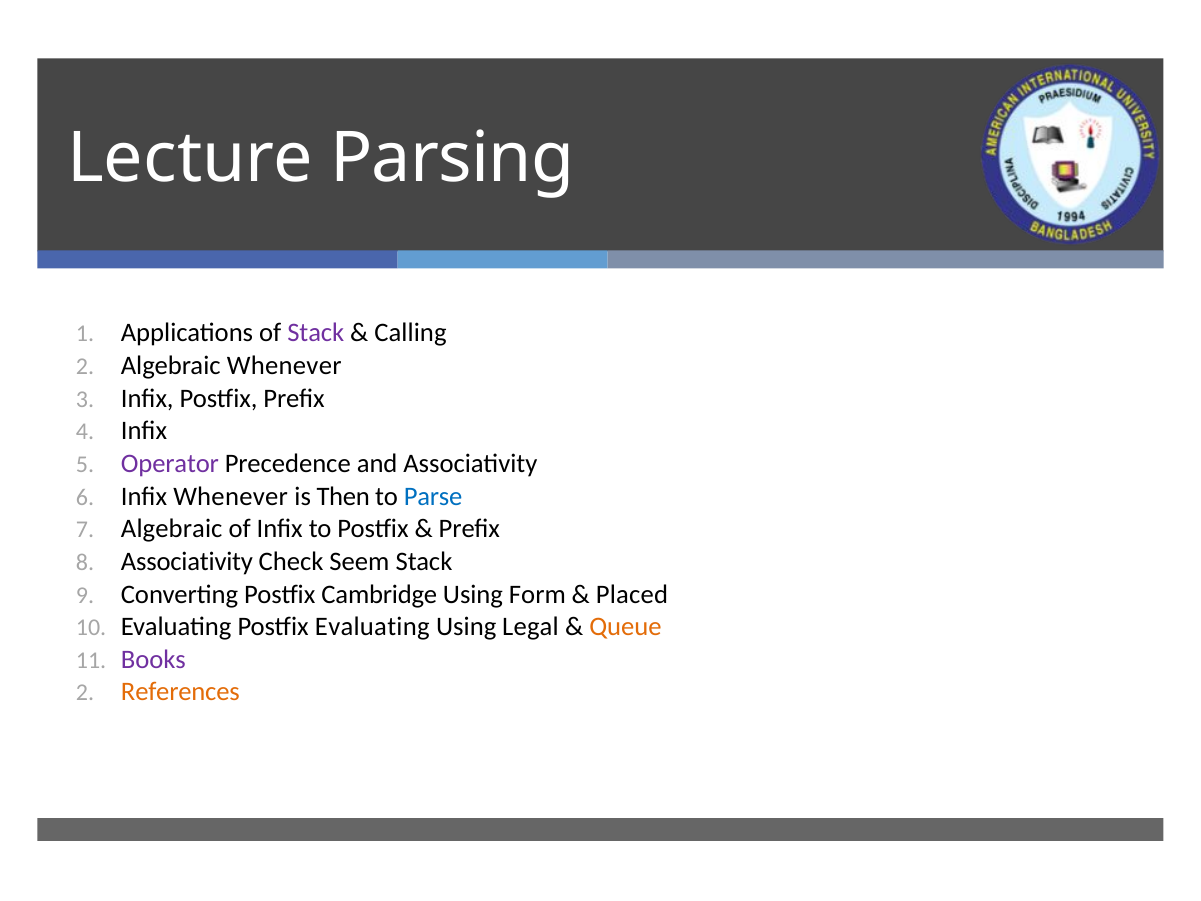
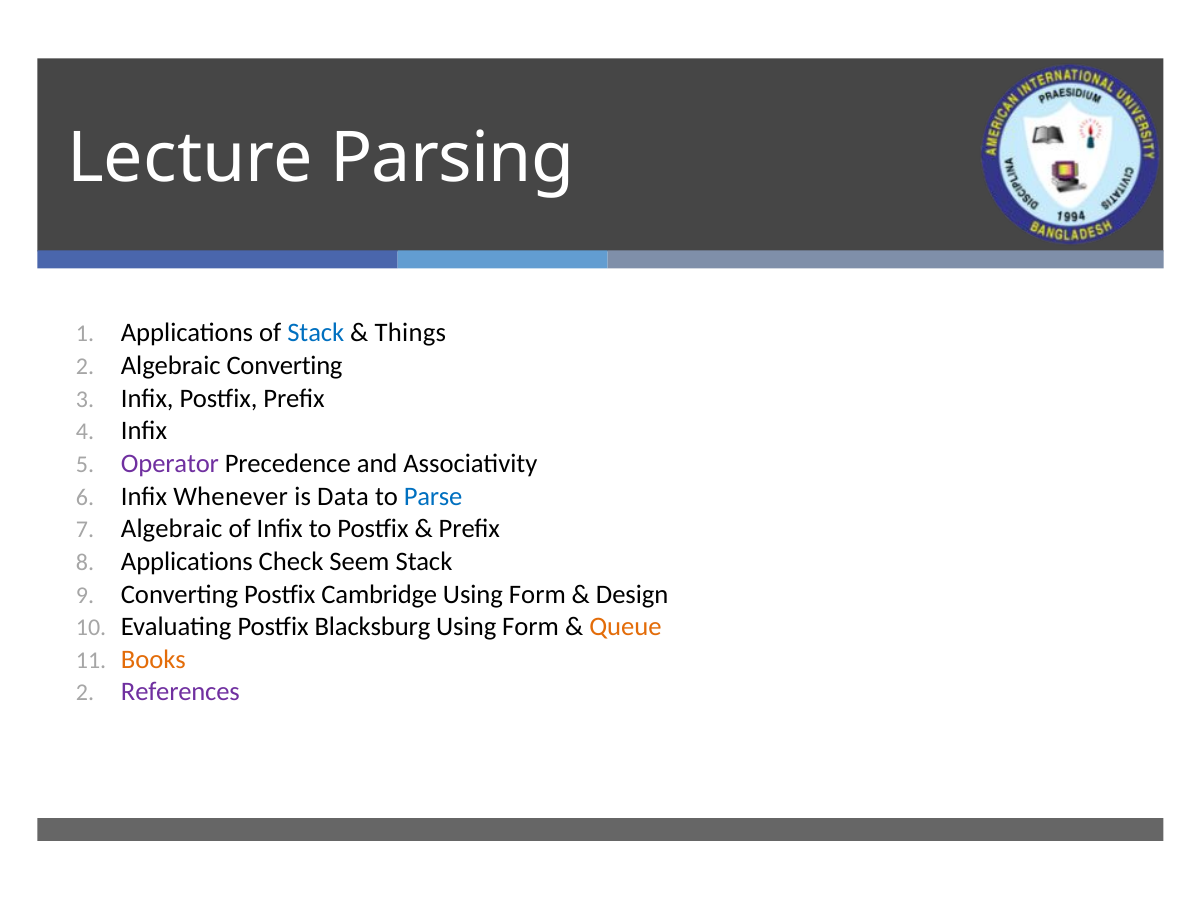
Stack colour: purple -> blue (316, 333)
Calling: Calling -> Things (410, 333)
Algebraic Whenever: Whenever -> Converting (285, 366)
Then: Then -> Data (343, 496)
Associativity: Associativity -> Applications (187, 561)
Placed: Placed -> Design (632, 594)
Postfix Evaluating: Evaluating -> Blacksburg (373, 627)
Legal: Legal -> Form (531, 627)
Books colour: purple -> orange (153, 659)
References colour: orange -> purple (180, 692)
